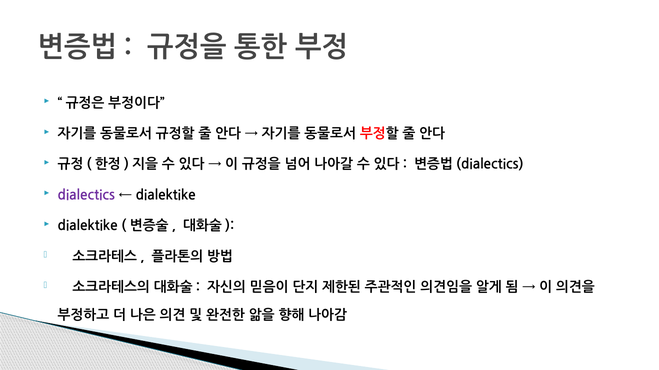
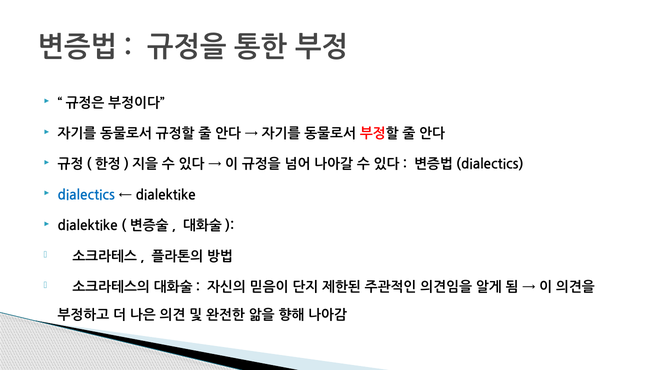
dialectics colour: purple -> blue (86, 195)
